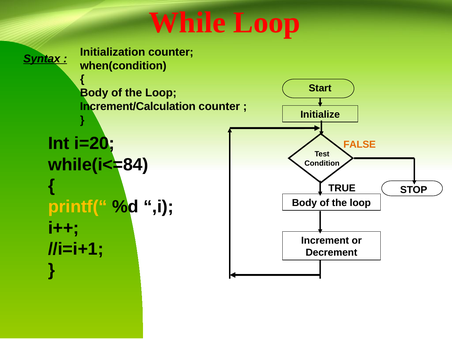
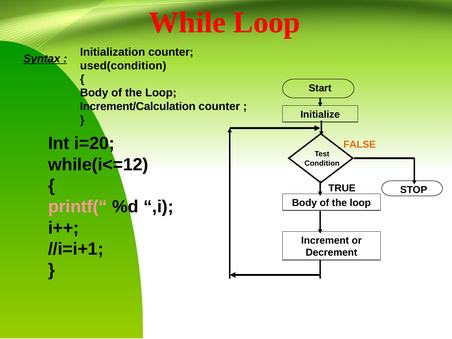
when(condition: when(condition -> used(condition (123, 66)
while(i<=84: while(i<=84 -> while(i<=12 (98, 165)
printf(“ colour: yellow -> pink (78, 207)
